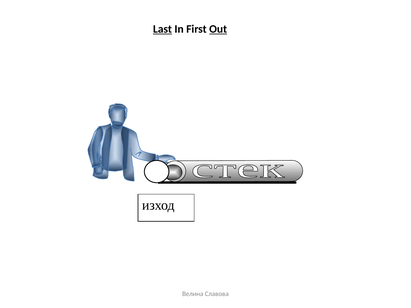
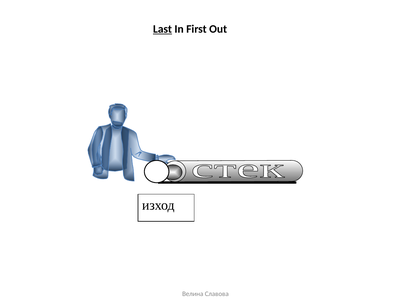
Out underline: present -> none (218, 29)
